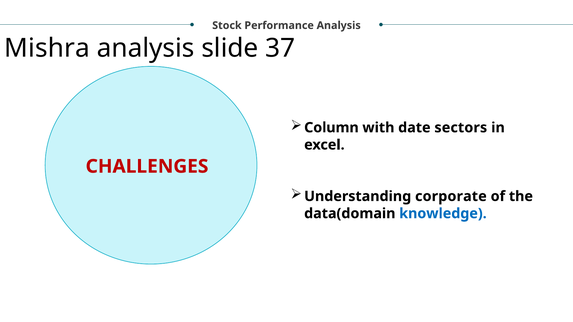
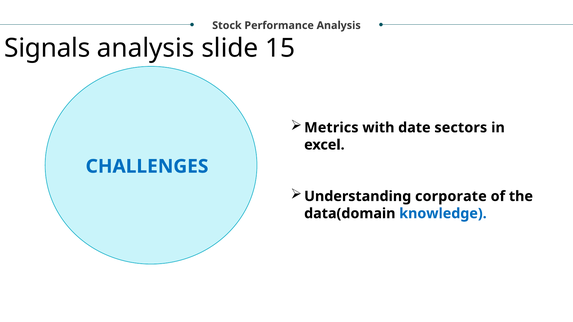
Mishra: Mishra -> Signals (47, 48)
37: 37 -> 15 (280, 48)
Column: Column -> Metrics (331, 128)
CHALLENGES colour: red -> blue (147, 167)
